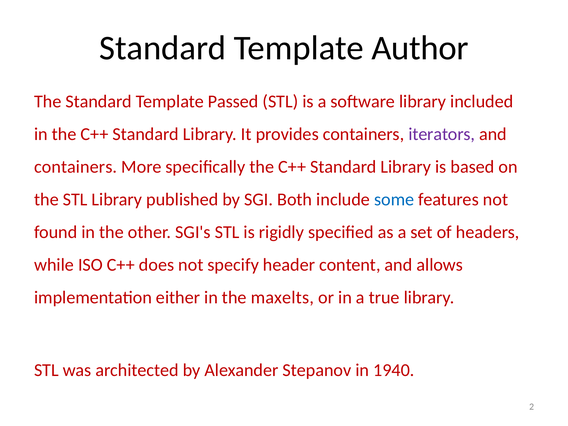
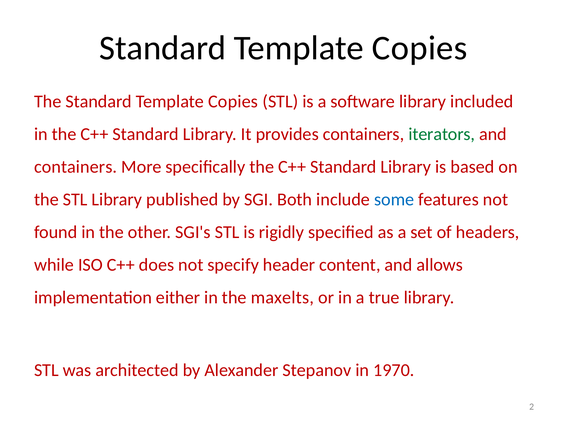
Author: Author -> Copies (420, 48)
The Standard Template Passed: Passed -> Copies (233, 102)
iterators colour: purple -> green (442, 134)
1940: 1940 -> 1970 (394, 370)
